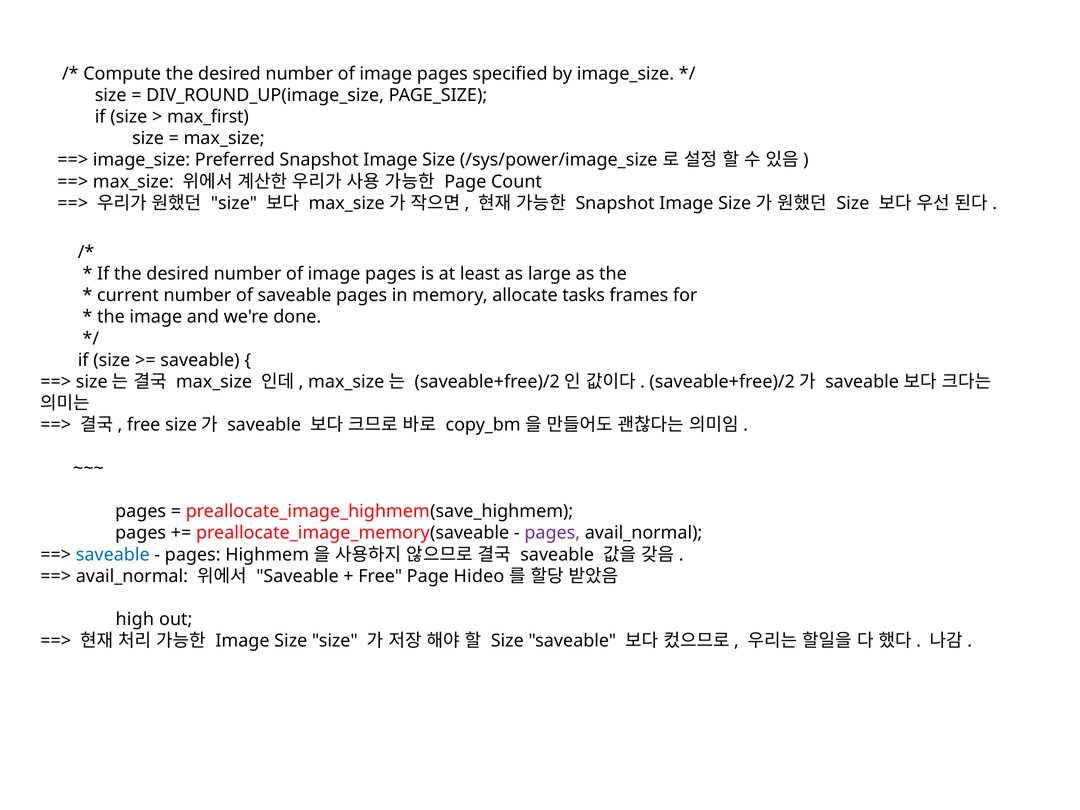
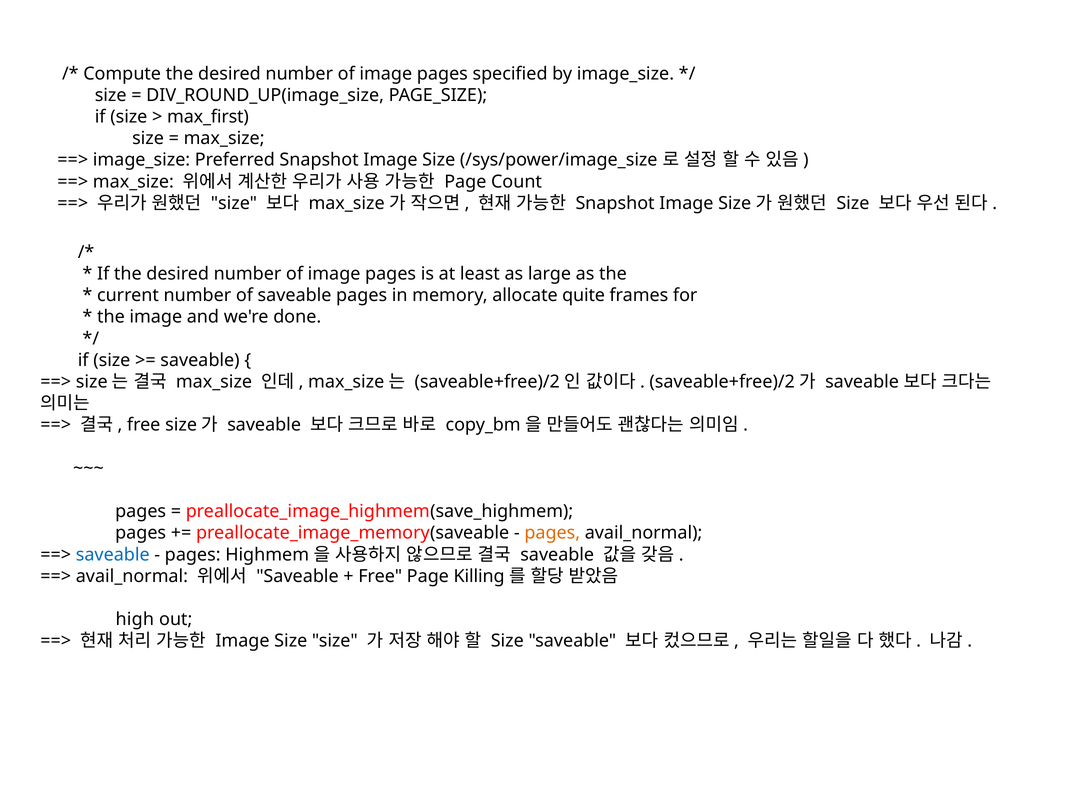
tasks: tasks -> quite (584, 295)
pages colour: purple -> orange (552, 533)
Hideo: Hideo -> Killing (479, 576)
